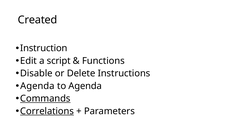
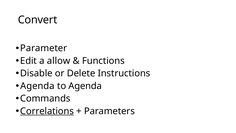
Created: Created -> Convert (38, 20)
Instruction: Instruction -> Parameter (44, 48)
script: script -> allow (59, 61)
Commands underline: present -> none (45, 98)
